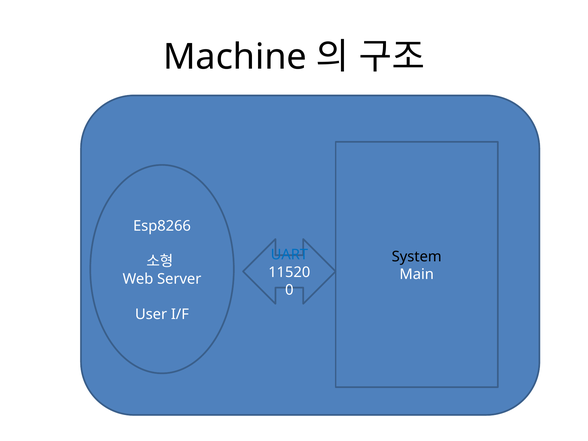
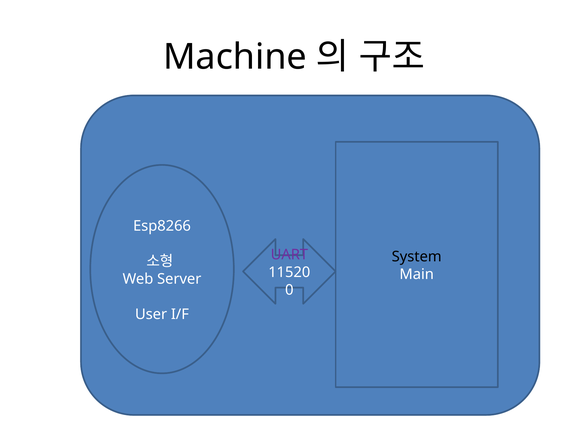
UART colour: blue -> purple (289, 255)
